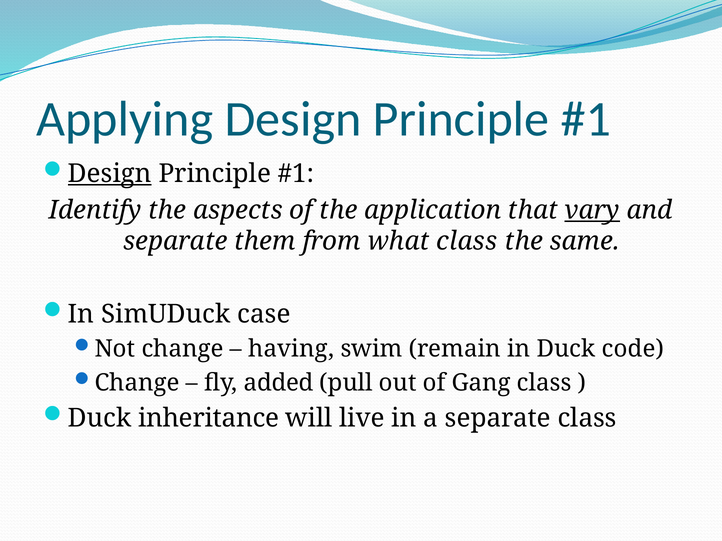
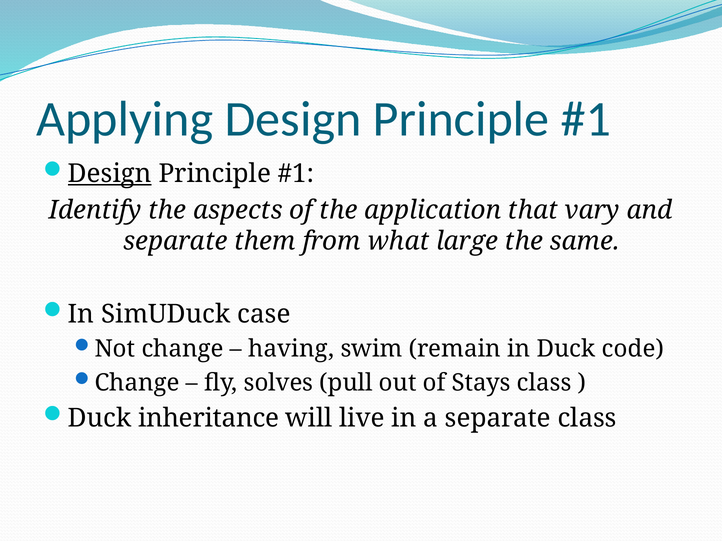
vary underline: present -> none (592, 210)
what class: class -> large (467, 242)
added: added -> solves (279, 383)
Gang: Gang -> Stays (481, 383)
